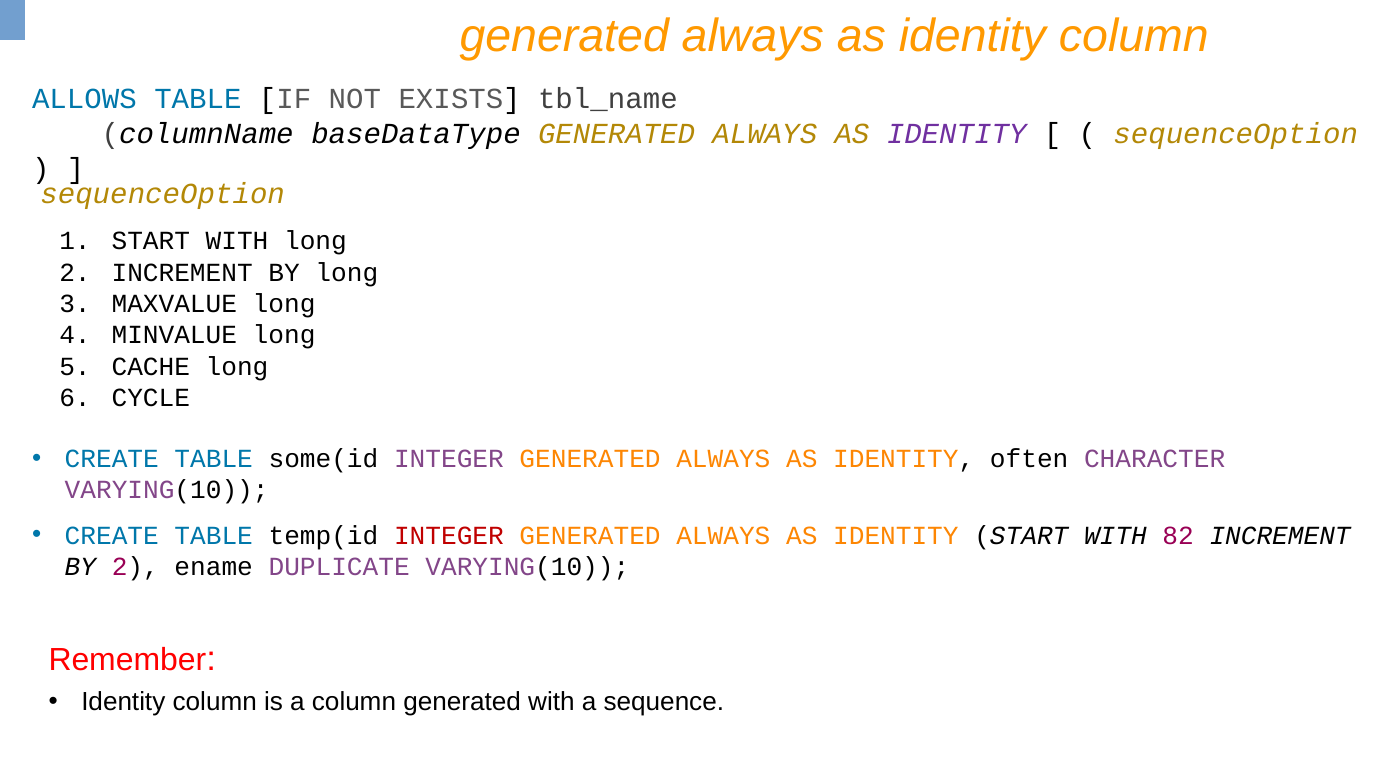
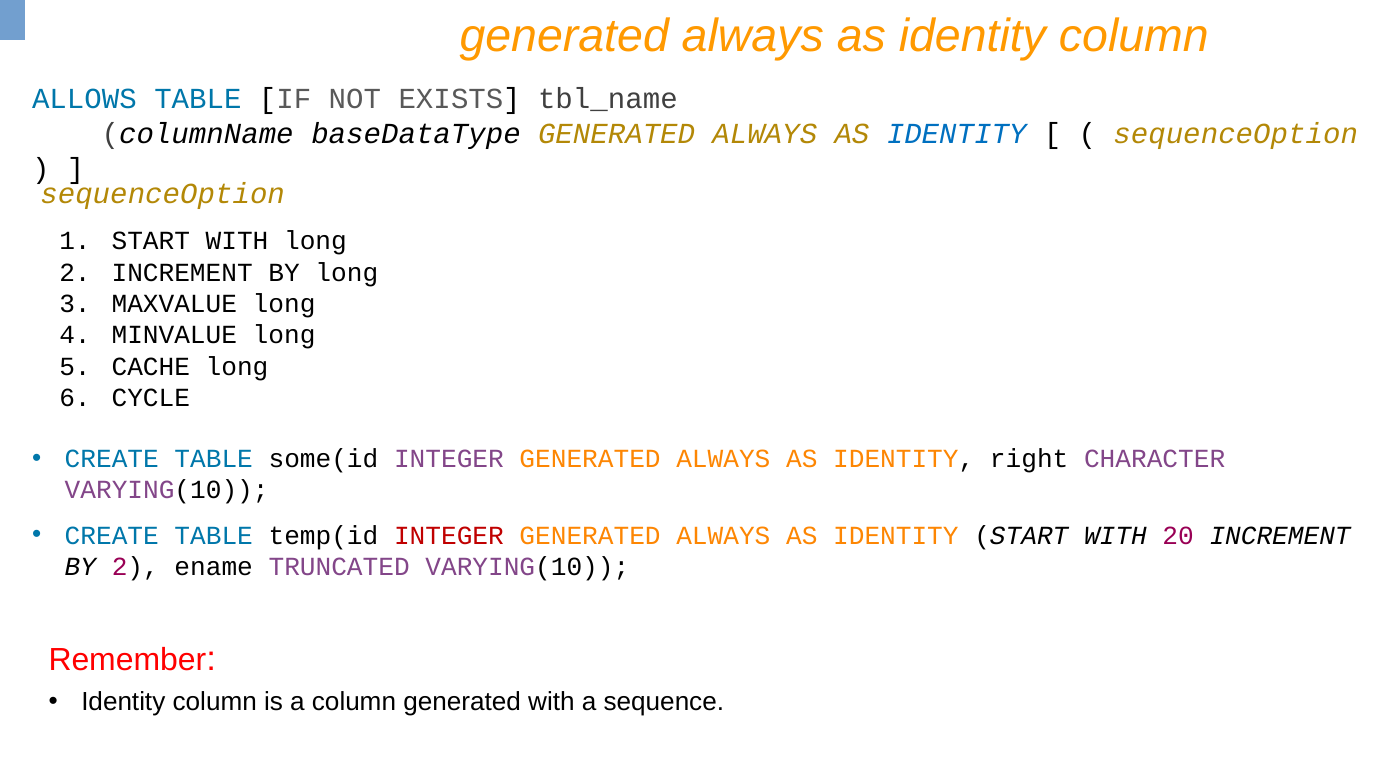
IDENTITY colour: purple -> blue (957, 134)
often: often -> right (1029, 459)
82: 82 -> 20 (1178, 536)
DUPLICATE: DUPLICATE -> TRUNCATED (339, 567)
